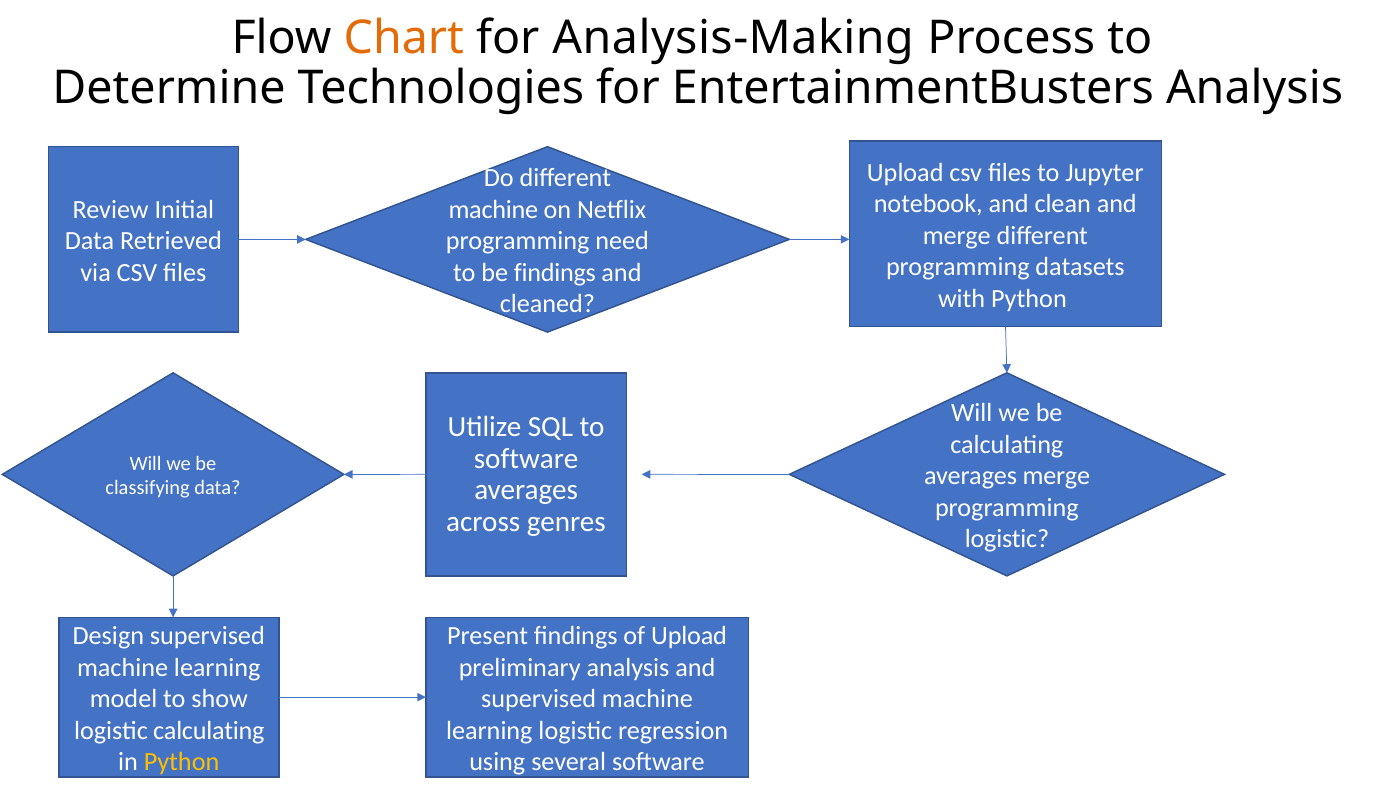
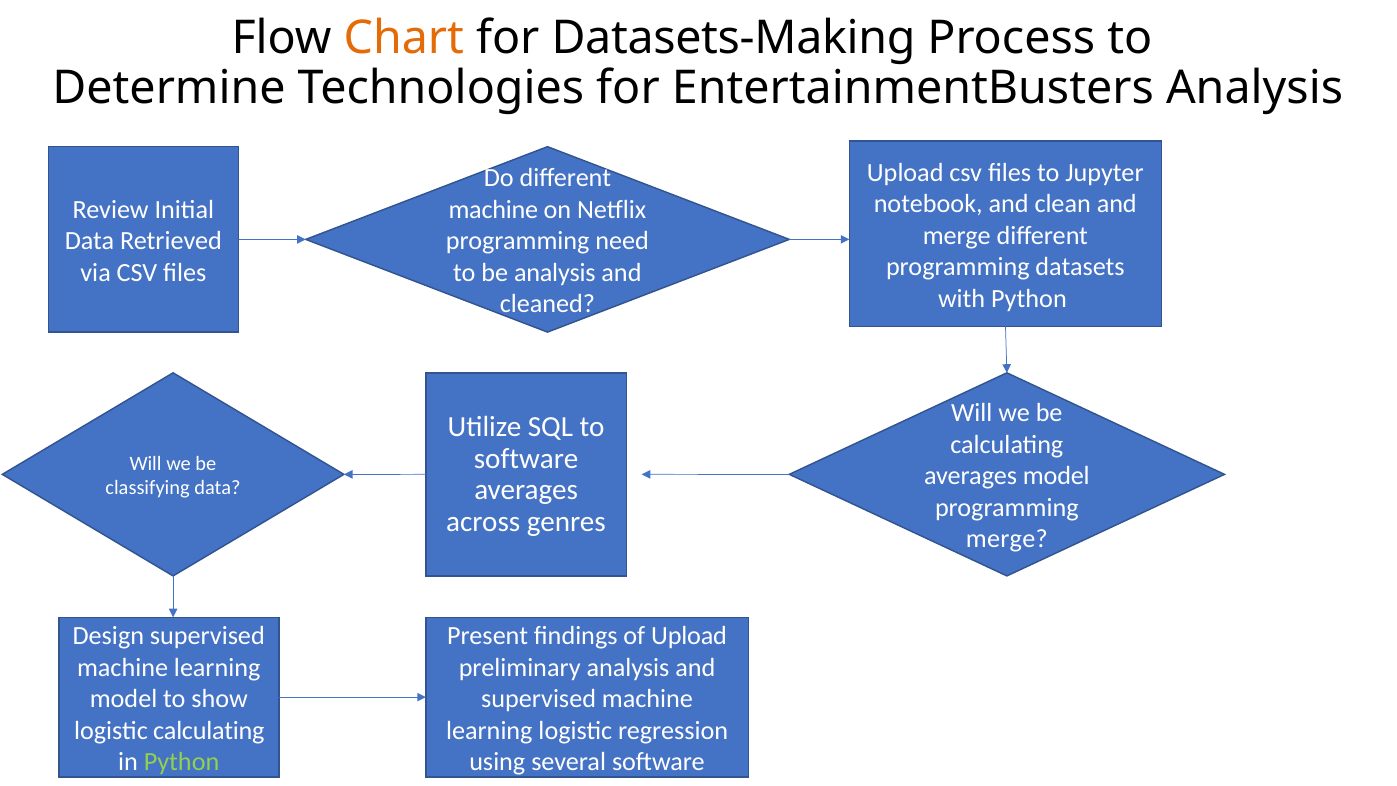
Analysis-Making: Analysis-Making -> Datasets-Making (733, 38)
be findings: findings -> analysis (555, 273)
averages merge: merge -> model (1056, 476)
logistic: logistic -> merge (1007, 539)
Python colour: yellow -> light green (182, 762)
